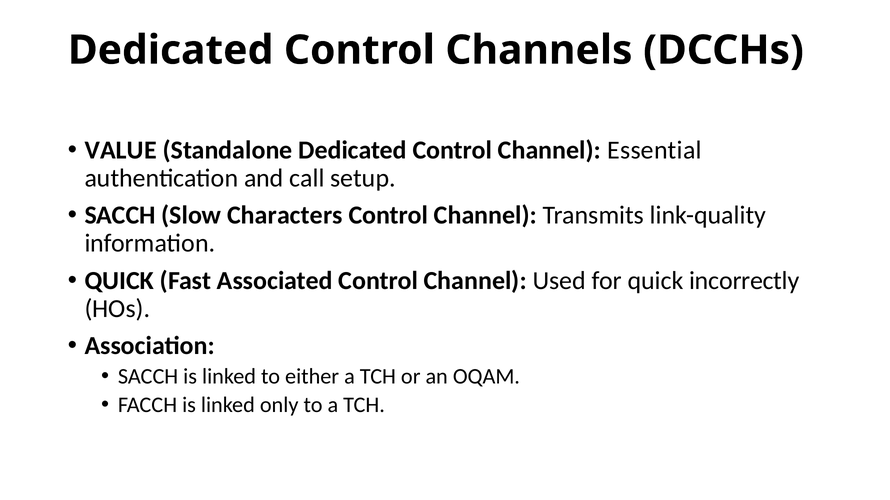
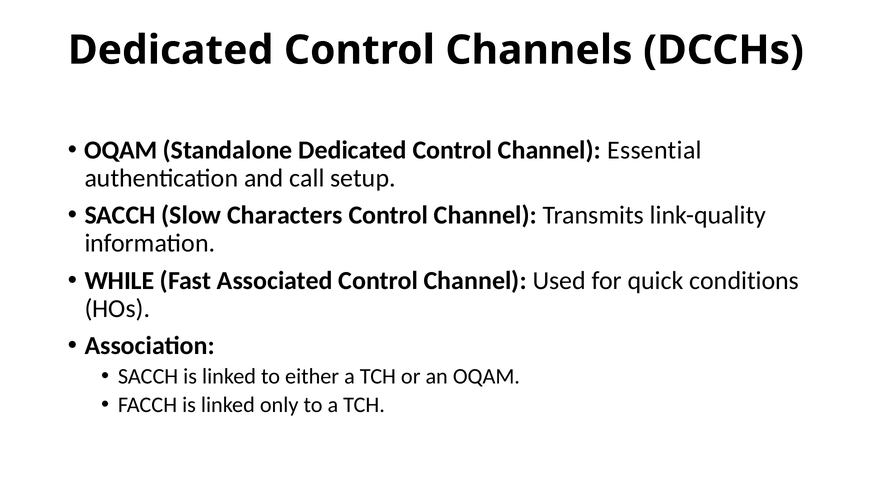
VALUE: VALUE -> OQAM (121, 150)
QUICK: QUICK -> WHILE (119, 281)
incorrectly: incorrectly -> conditions (744, 281)
